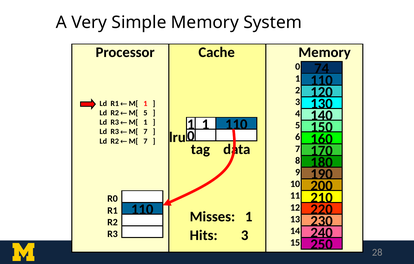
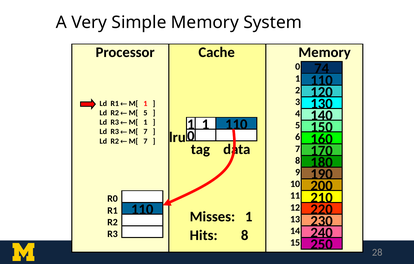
Hits 3: 3 -> 8 (245, 236)
